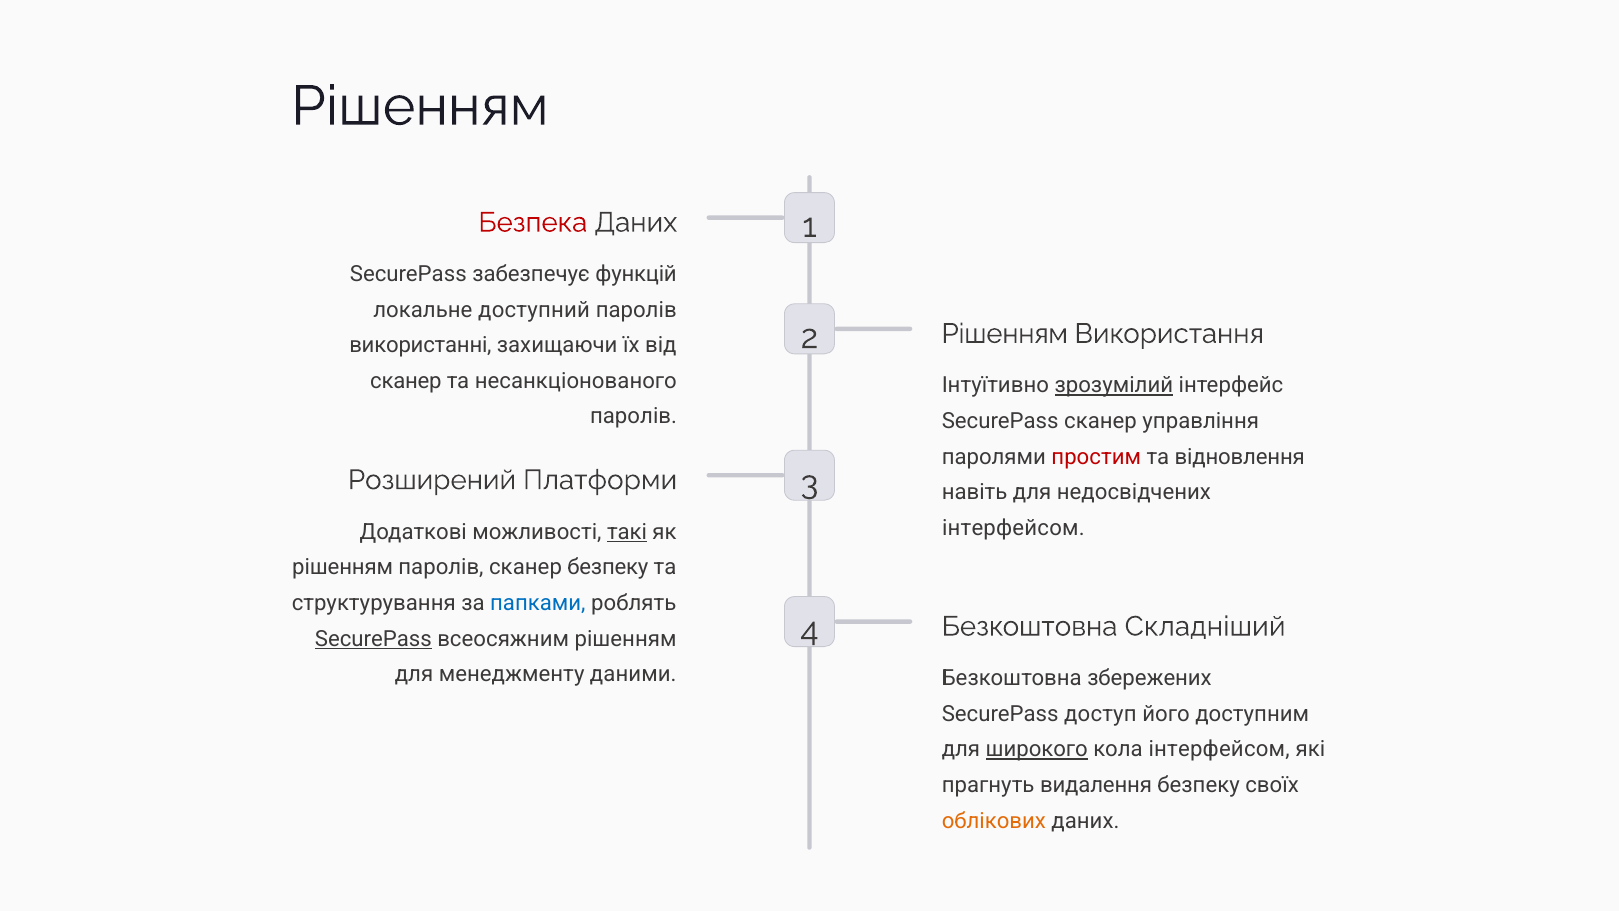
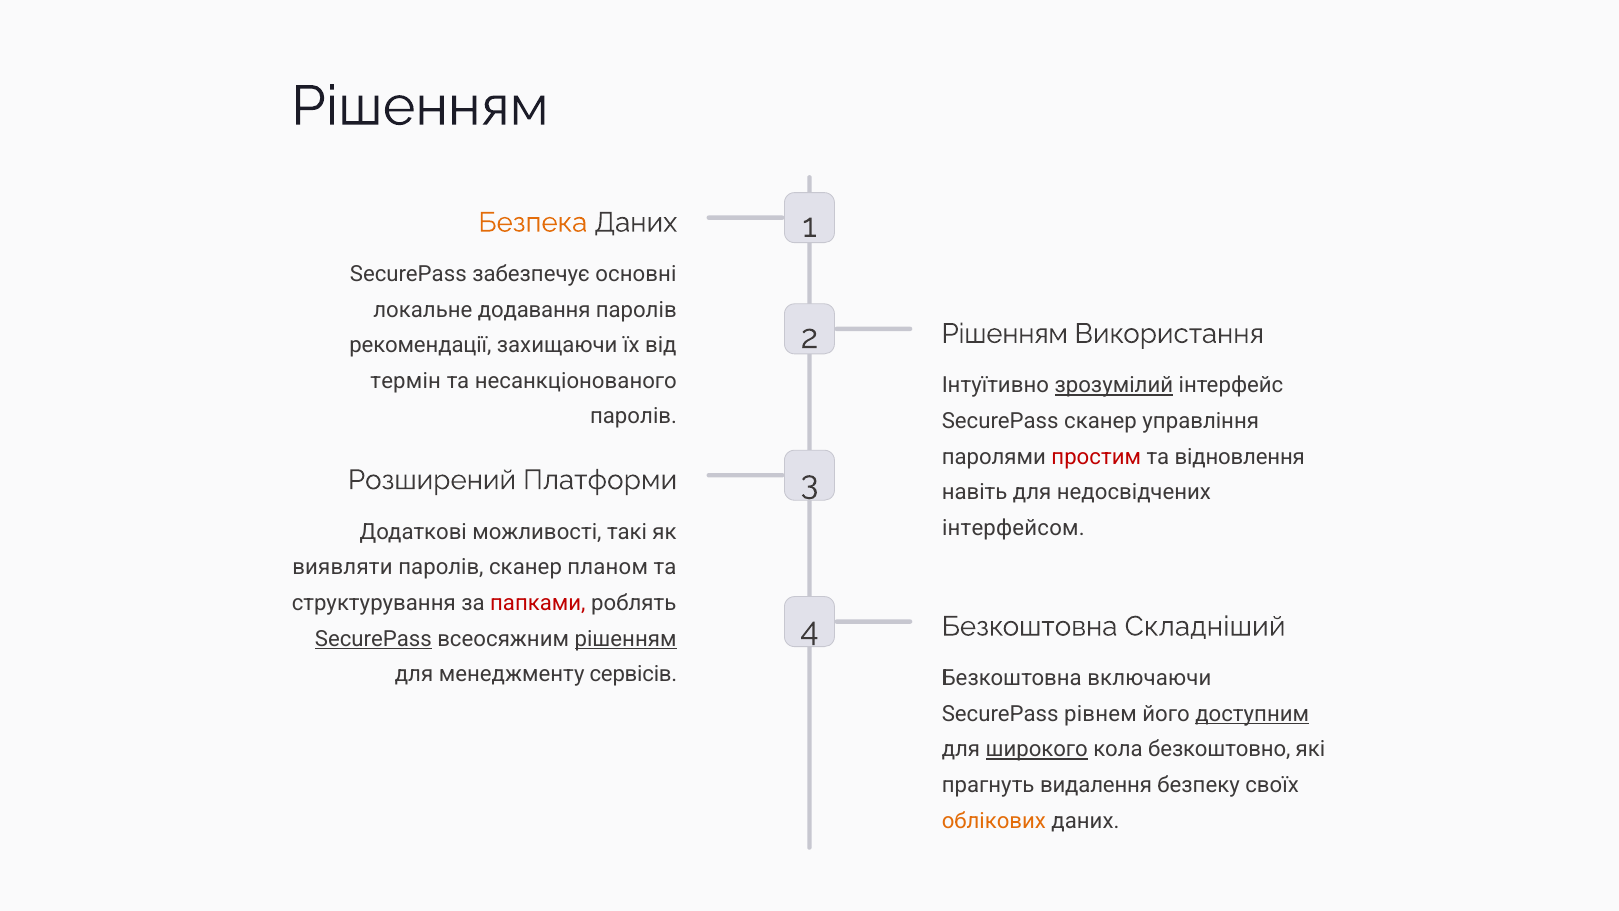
Безпека colour: red -> orange (533, 222)
функцій: функцій -> основні (636, 274)
доступний: доступний -> додавання (534, 310)
використанні: використанні -> рекомендації (420, 345)
сканер: сканер -> термін (406, 381)
такі underline: present -> none (627, 532)
рішенням: рішенням -> виявляти (342, 567)
сканер безпеку: безпеку -> планом (608, 567)
папками colour: blue -> red (538, 603)
рішенням underline: none -> present (626, 639)
даними: даними -> сервісів (633, 674)
збережених: збережених -> включаючи (1149, 678)
доступ: доступ -> рівнем (1100, 714)
доступним underline: none -> present (1252, 714)
кола інтерфейсом: інтерфейсом -> безкоштовно (1219, 749)
